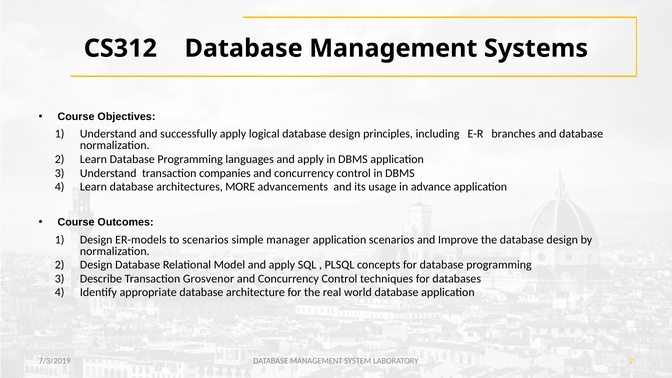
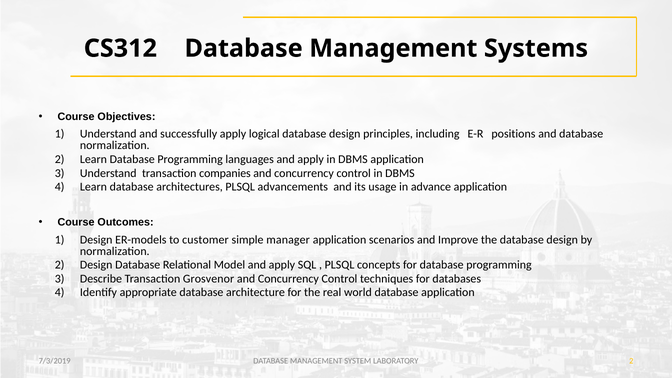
branches: branches -> positions (513, 134)
architectures MORE: MORE -> PLSQL (240, 187)
to scenarios: scenarios -> customer (205, 240)
